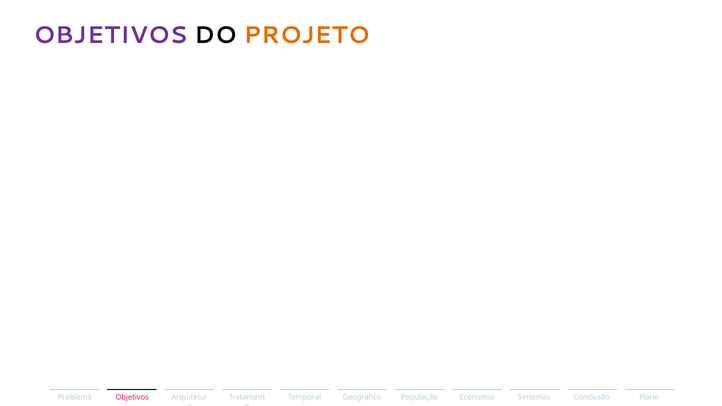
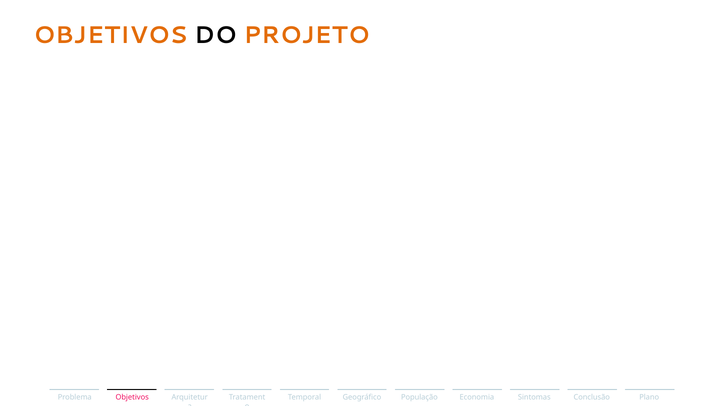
OBJETIVOS colour: purple -> orange (111, 35)
